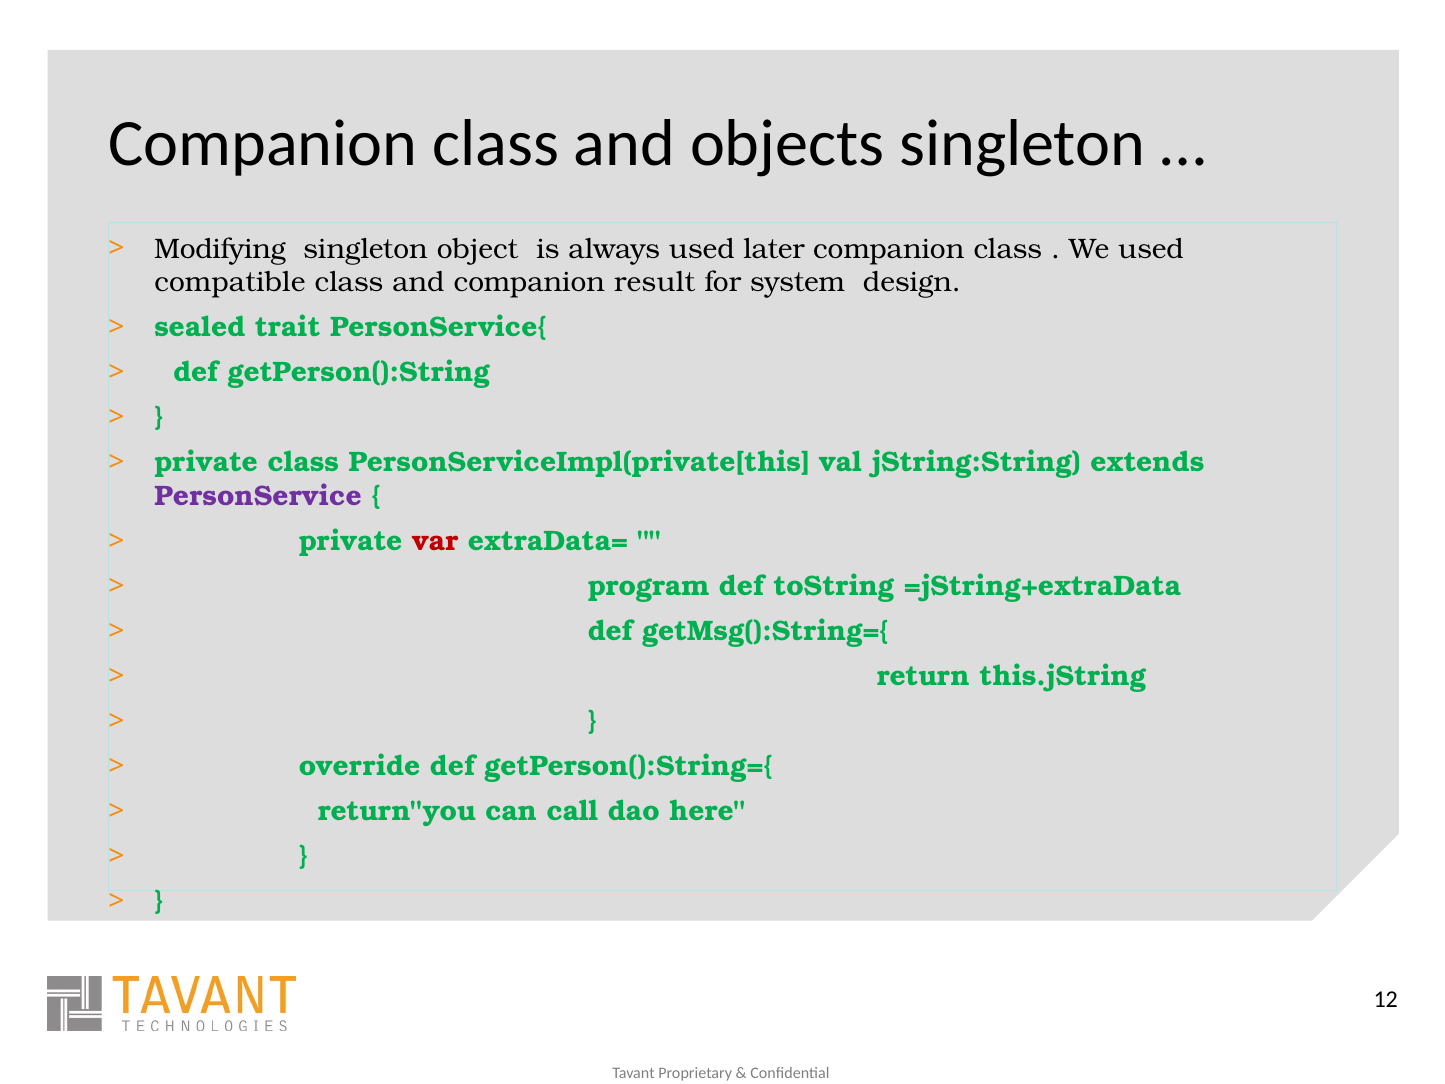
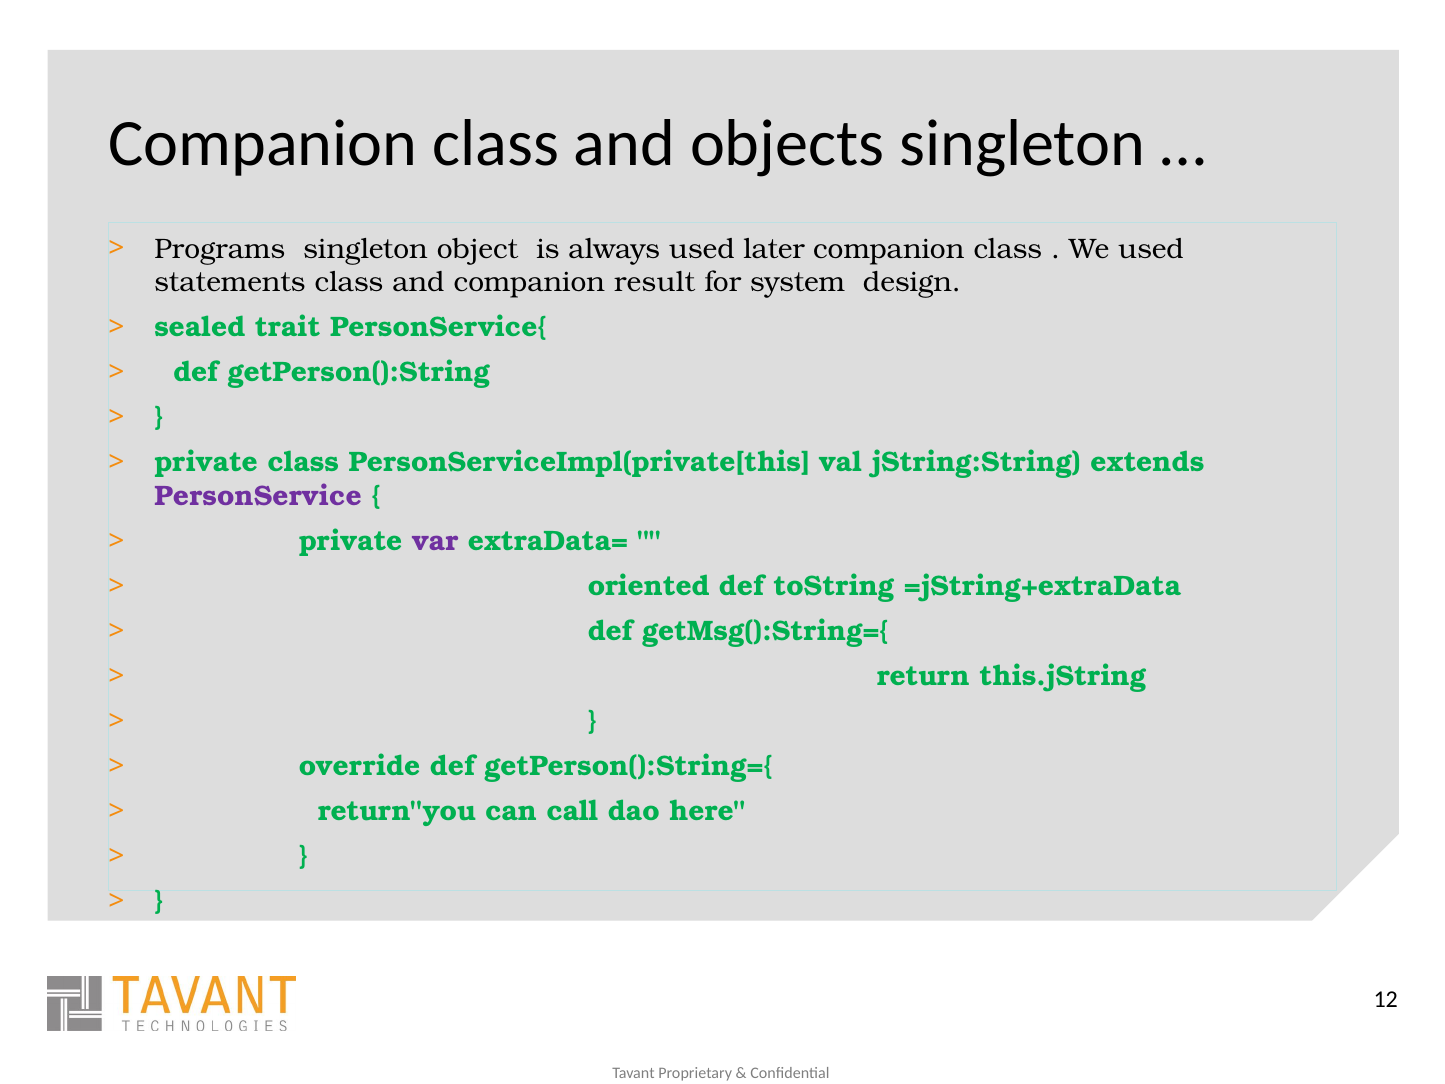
Modifying: Modifying -> Programs (220, 249)
compatible: compatible -> statements (230, 282)
var colour: red -> purple (435, 541)
program: program -> oriented (649, 586)
